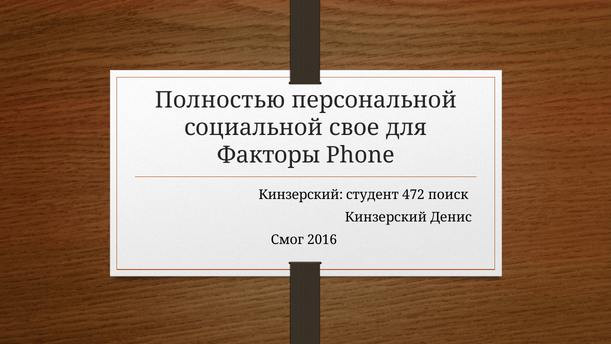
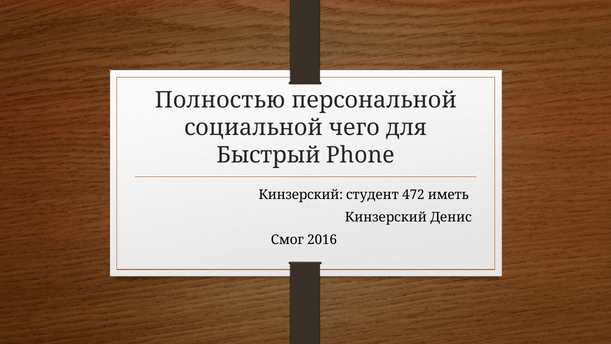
свое: свое -> чего (354, 128)
Факторы: Факторы -> Быстрый (268, 155)
поиск: поиск -> иметь (448, 195)
